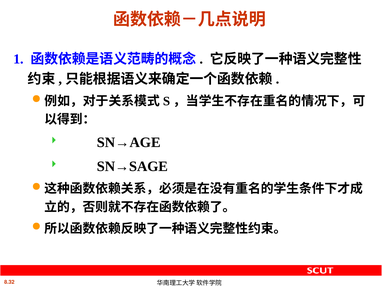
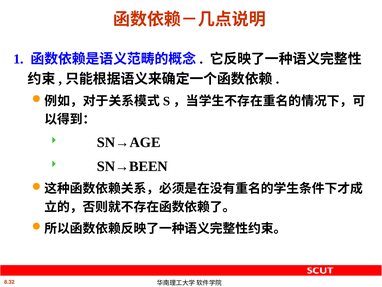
SN→SAGE: SN→SAGE -> SN→BEEN (132, 166)
